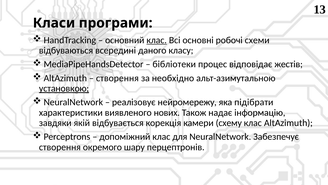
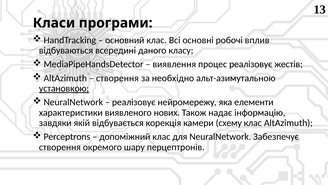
клас underline: present -> none (157, 40)
схеми: схеми -> вплив (257, 40)
бібліотеки: бібліотеки -> виявлення (174, 64)
процес відповідає: відповідає -> реалізовує (251, 64)
підібрати: підібрати -> елементи (254, 102)
